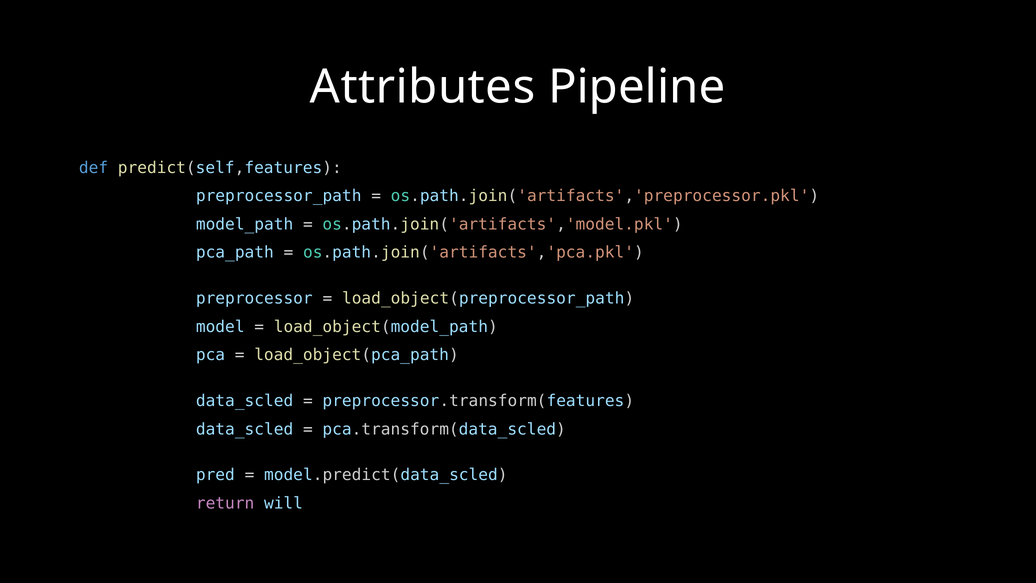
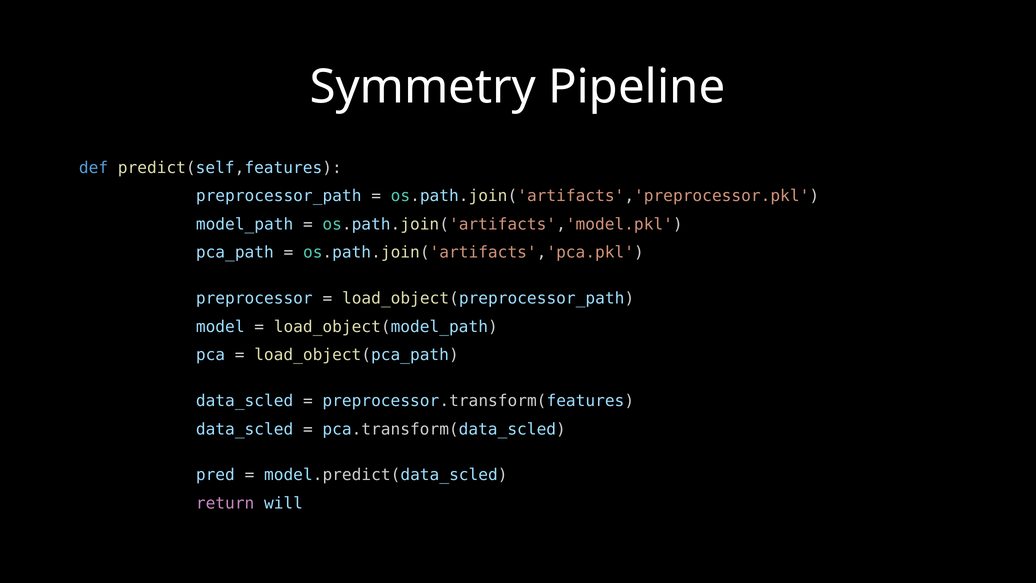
Attributes: Attributes -> Symmetry (423, 87)
